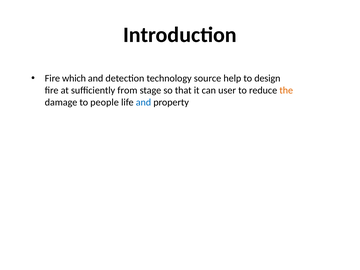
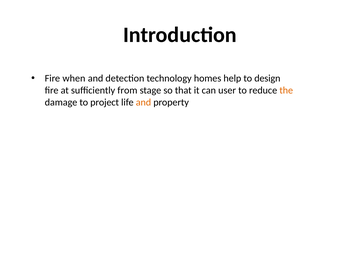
which: which -> when (74, 78)
source: source -> homes (208, 78)
people: people -> project (105, 102)
and colour: blue -> orange (143, 102)
